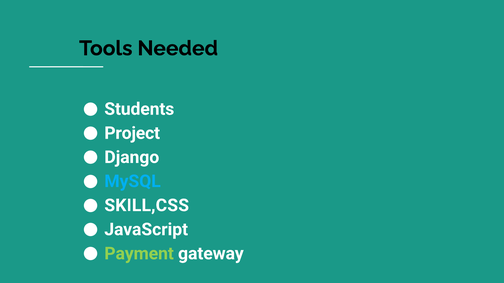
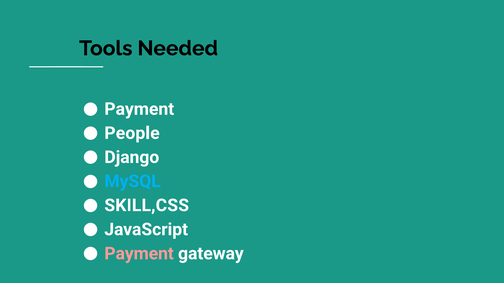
Students: Students -> Payment (139, 109)
Project: Project -> People (132, 133)
Payment colour: light green -> pink (139, 254)
